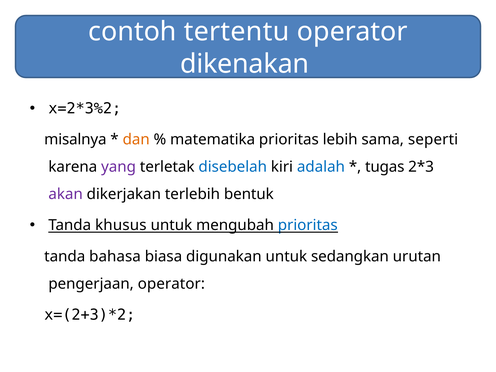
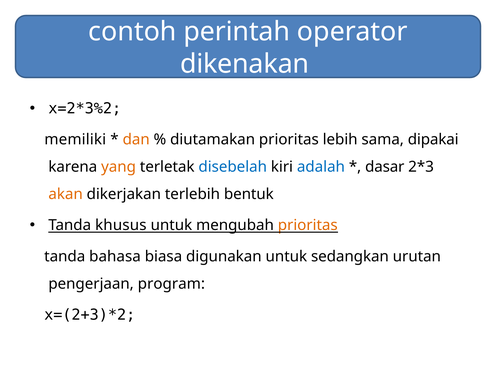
tertentu: tertentu -> perintah (237, 32)
misalnya: misalnya -> memiliki (75, 140)
matematika: matematika -> diutamakan (213, 140)
seperti: seperti -> dipakai (433, 140)
yang colour: purple -> orange (119, 167)
tugas: tugas -> dasar (385, 167)
akan colour: purple -> orange (66, 194)
prioritas colour: blue -> orange (308, 225)
pengerjaan operator: operator -> program (171, 284)
